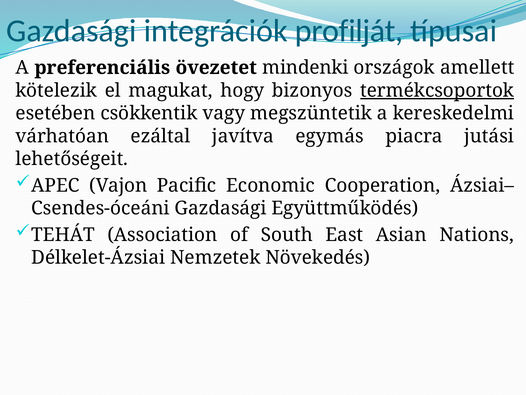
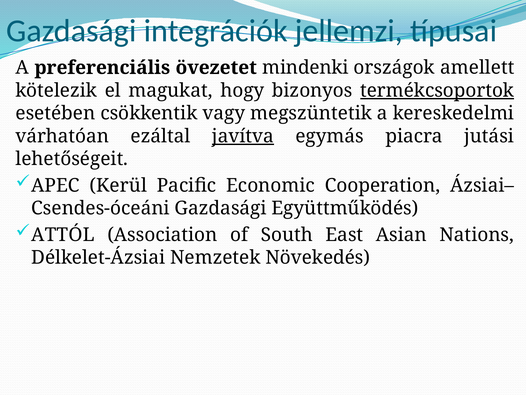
profilját: profilját -> jellemzi (349, 31)
javítva underline: none -> present (243, 136)
Vajon: Vajon -> Kerül (118, 185)
TEHÁT: TEHÁT -> ATTÓL (63, 235)
